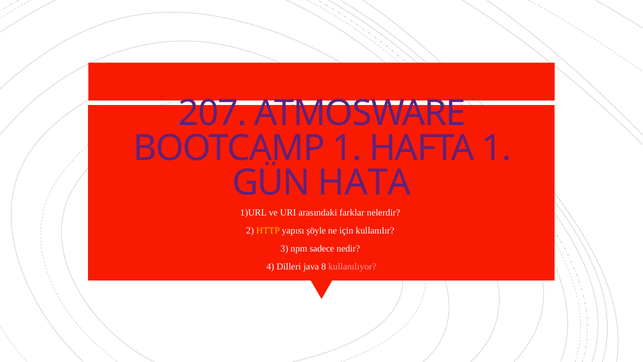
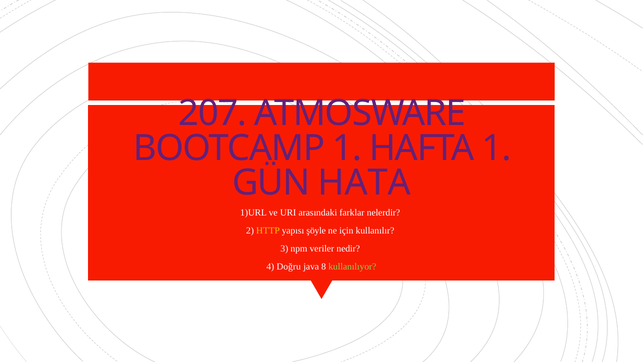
sadece: sadece -> veriler (322, 248)
Dilleri: Dilleri -> Doğru (289, 266)
kullanılıyor colour: pink -> light green (352, 266)
